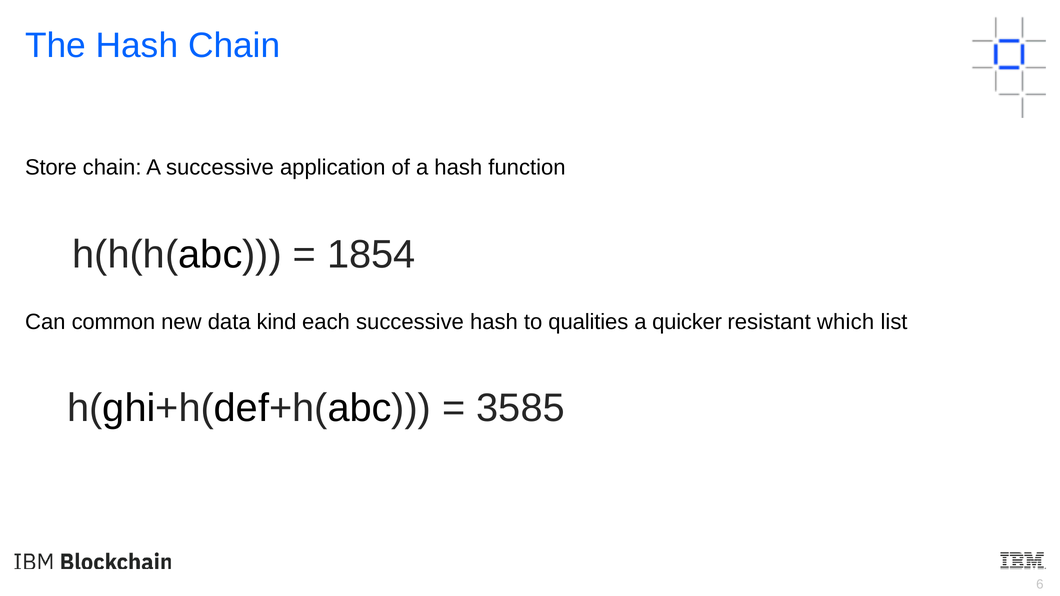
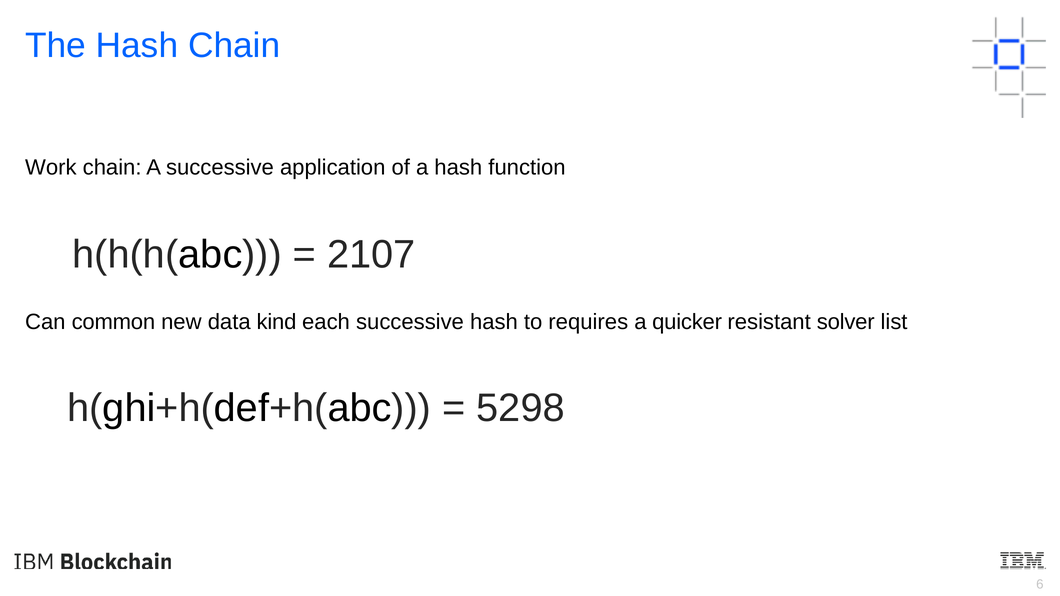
Store: Store -> Work (51, 167)
1854: 1854 -> 2107 (371, 255)
qualities: qualities -> requires (588, 322)
which: which -> solver (846, 322)
3585: 3585 -> 5298 (521, 408)
